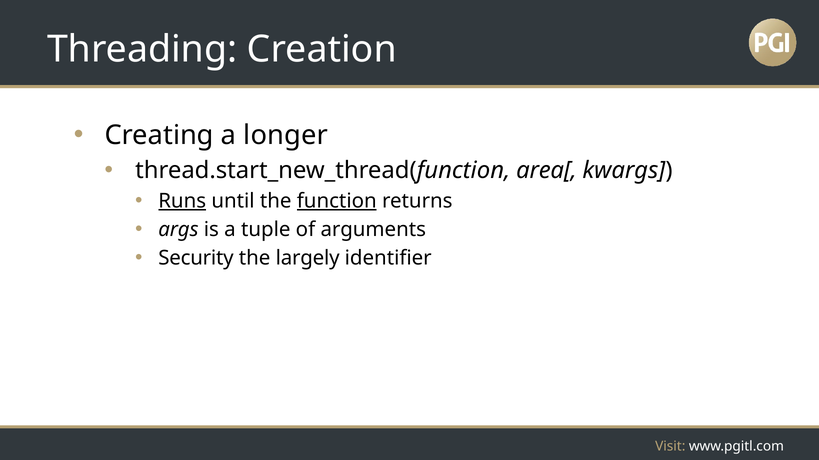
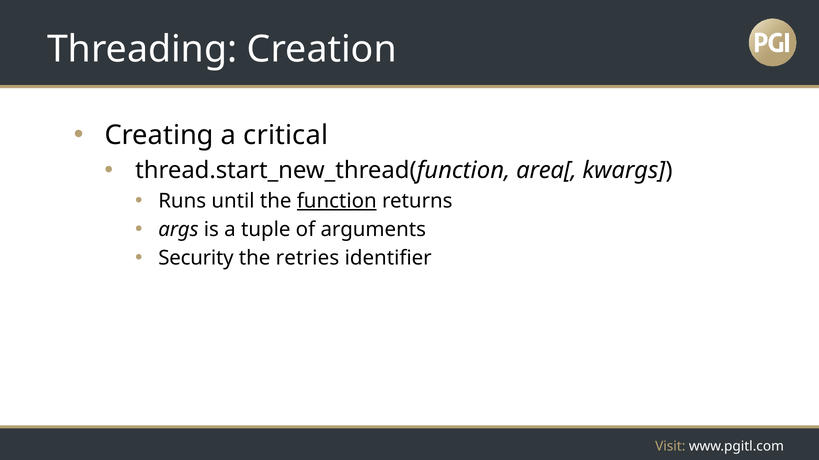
longer: longer -> critical (286, 136)
Runs underline: present -> none (182, 201)
largely: largely -> retries (307, 259)
